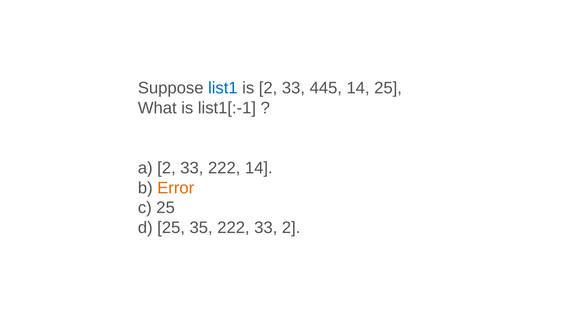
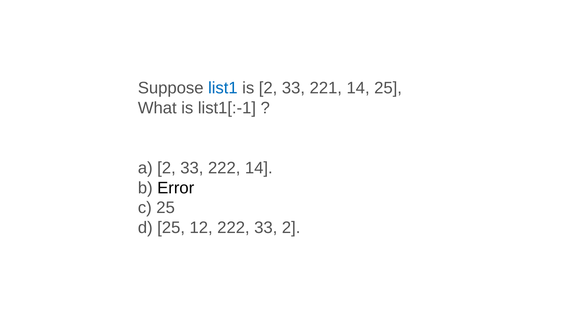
445: 445 -> 221 (326, 88)
Error colour: orange -> black (176, 188)
35: 35 -> 12 (201, 228)
